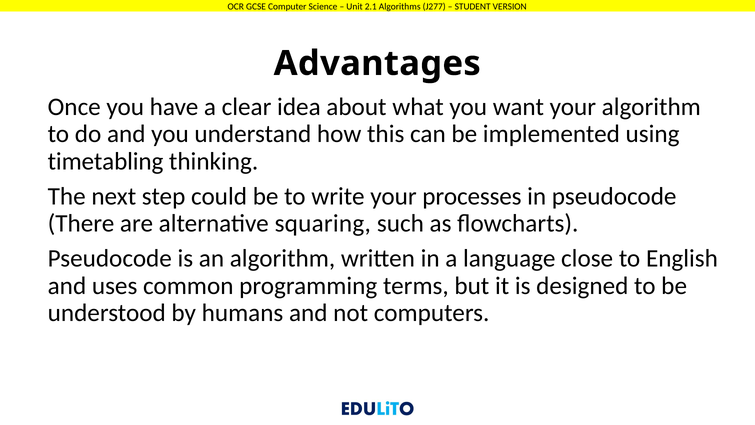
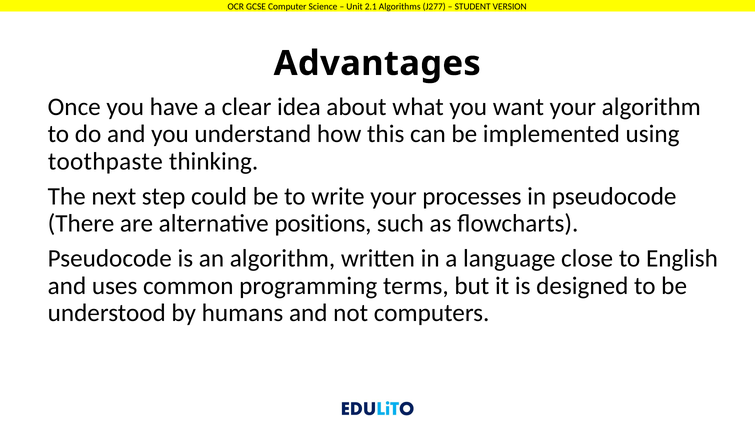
timetabling: timetabling -> toothpaste (105, 161)
squaring: squaring -> positions (323, 223)
